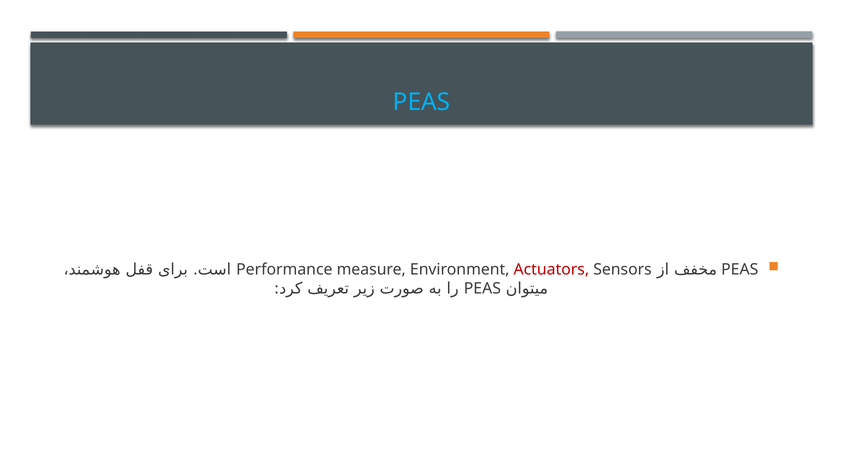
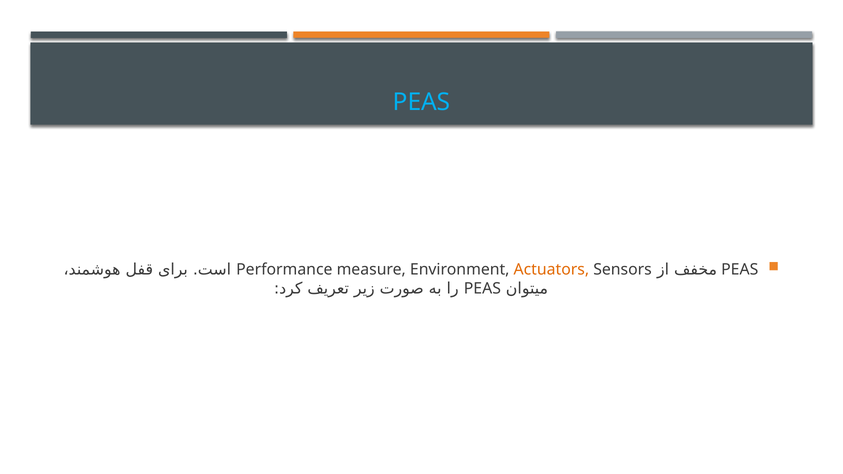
Actuators colour: red -> orange (551, 270)
